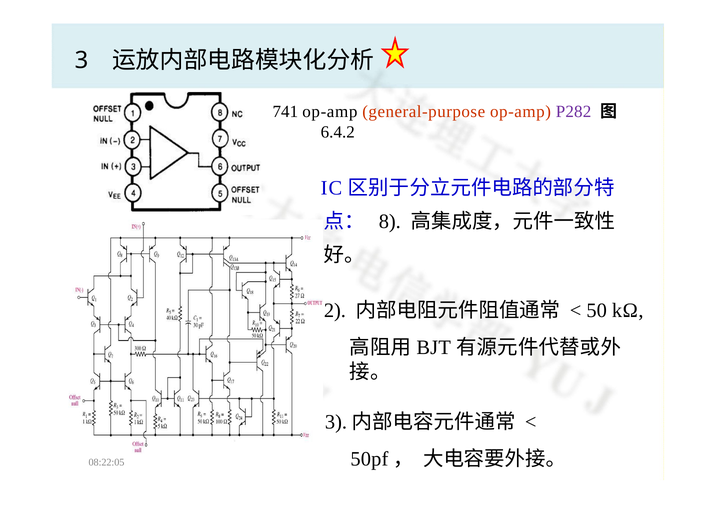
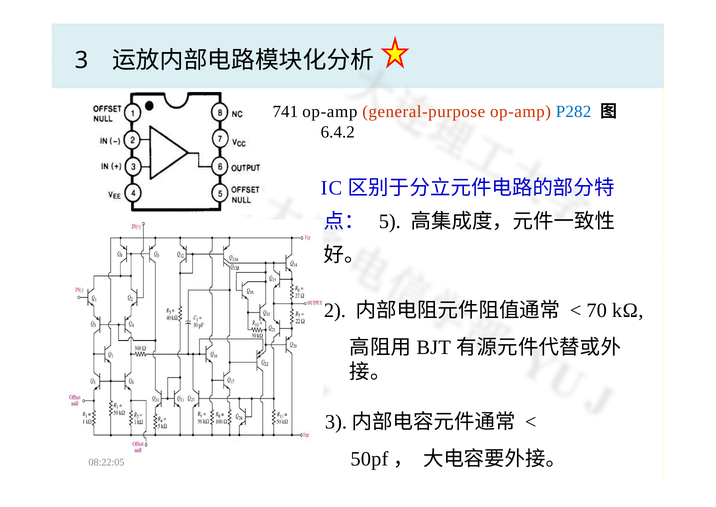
P282 colour: purple -> blue (574, 112)
8: 8 -> 5 (390, 221)
50: 50 -> 70 (597, 310)
